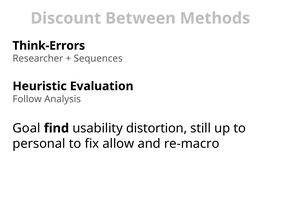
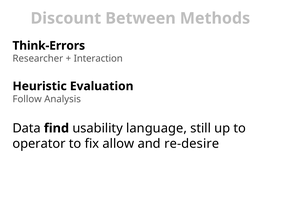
Sequences: Sequences -> Interaction (98, 58)
Goal: Goal -> Data (27, 128)
distortion: distortion -> language (156, 128)
personal: personal -> operator (39, 144)
re-macro: re-macro -> re-desire (192, 144)
